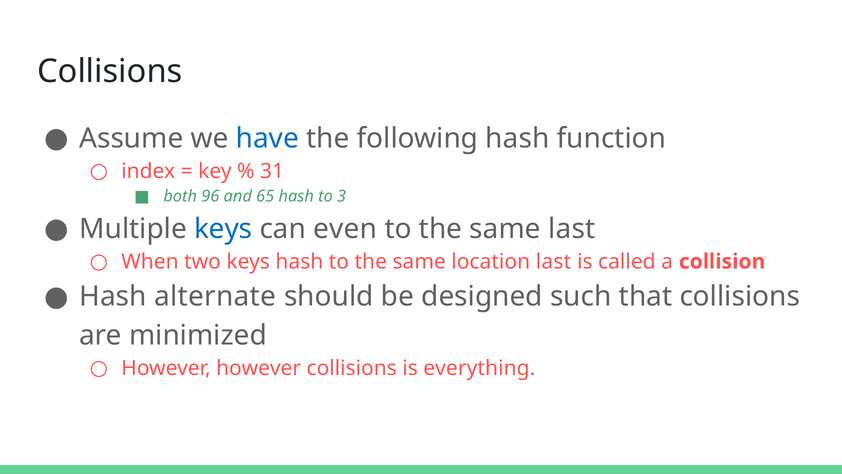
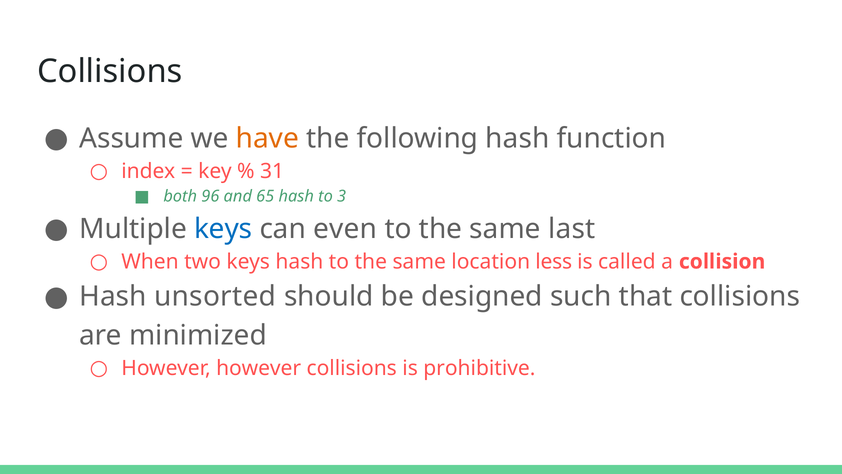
have colour: blue -> orange (267, 138)
location last: last -> less (554, 261)
alternate: alternate -> unsorted (215, 296)
everything: everything -> prohibitive (479, 368)
